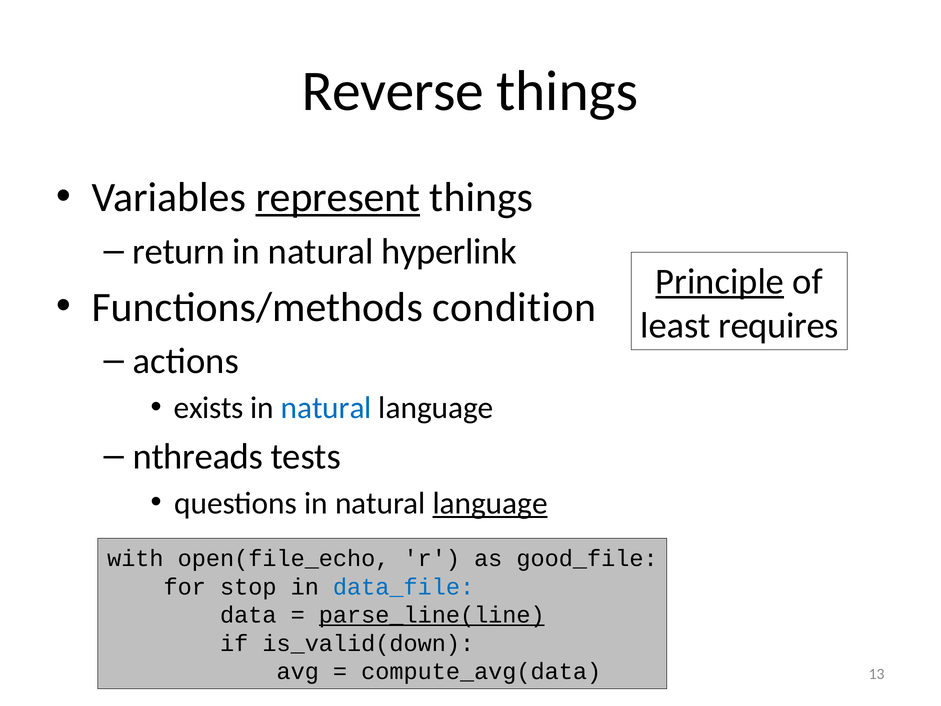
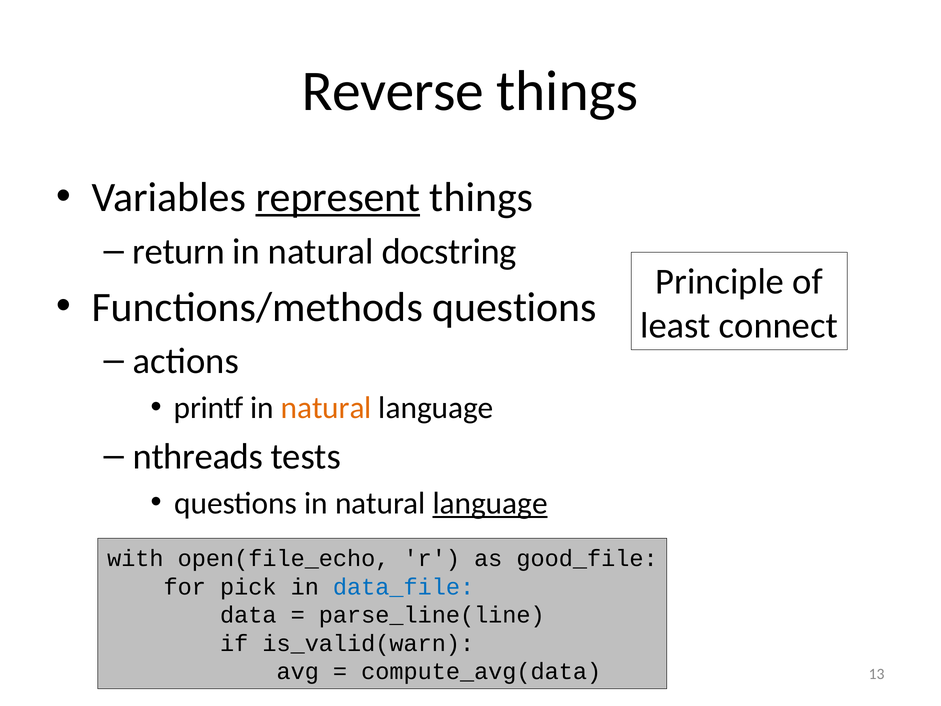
hyperlink: hyperlink -> docstring (449, 251)
Principle underline: present -> none (720, 281)
Functions/methods condition: condition -> questions (514, 307)
requires: requires -> connect (778, 325)
exists: exists -> printf (209, 408)
natural colour: blue -> orange (326, 408)
stop: stop -> pick (248, 587)
parse_line(line underline: present -> none (432, 615)
is_valid(down: is_valid(down -> is_valid(warn (368, 643)
